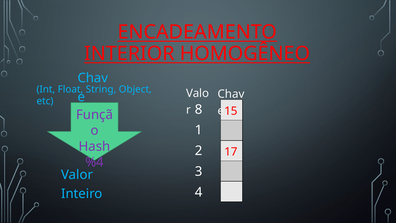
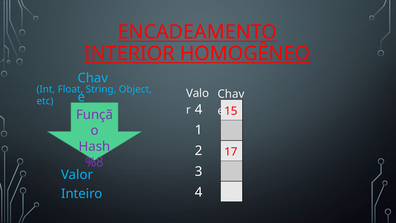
8: 8 -> 4 (199, 109)
%4: %4 -> %8 (95, 162)
